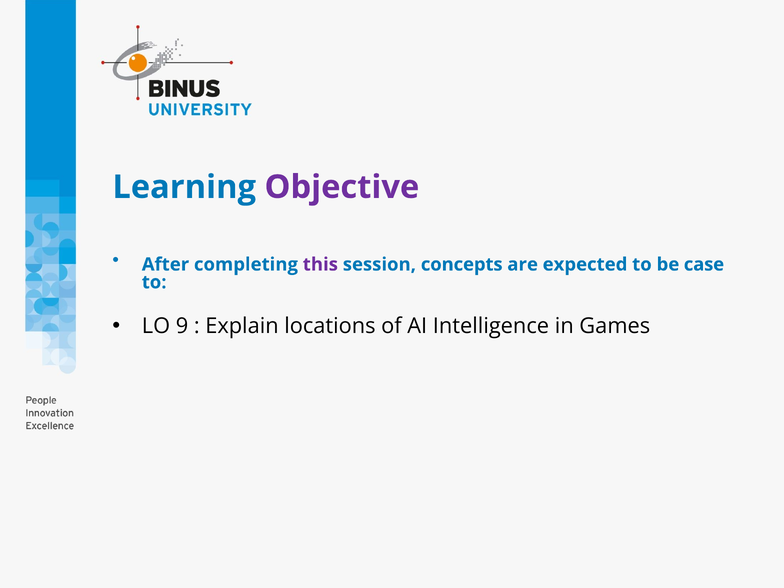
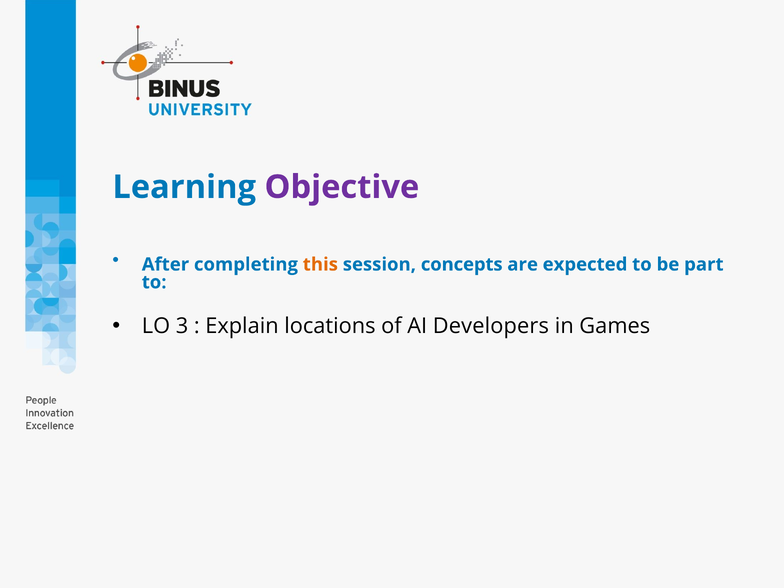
this colour: purple -> orange (320, 264)
case: case -> part (704, 264)
9: 9 -> 3 (182, 326)
Intelligence: Intelligence -> Developers (491, 326)
